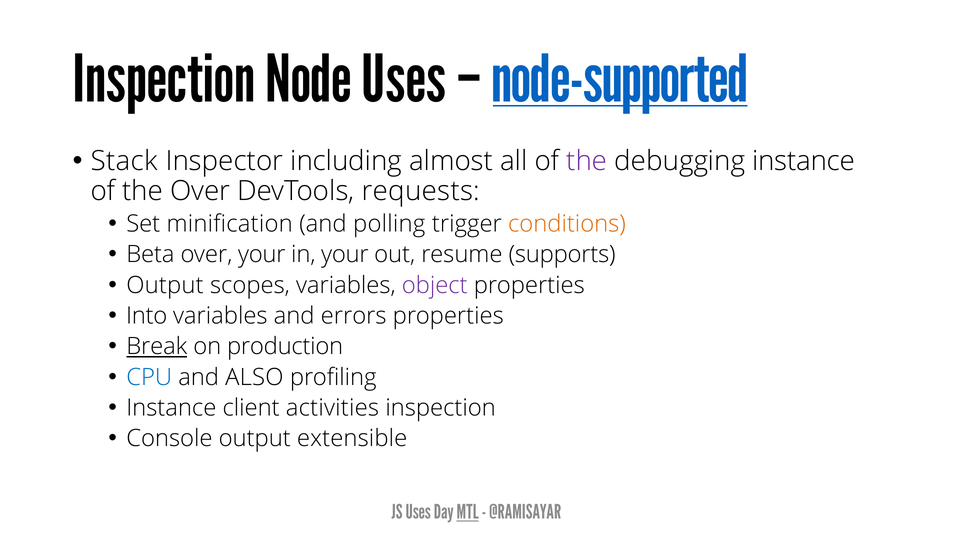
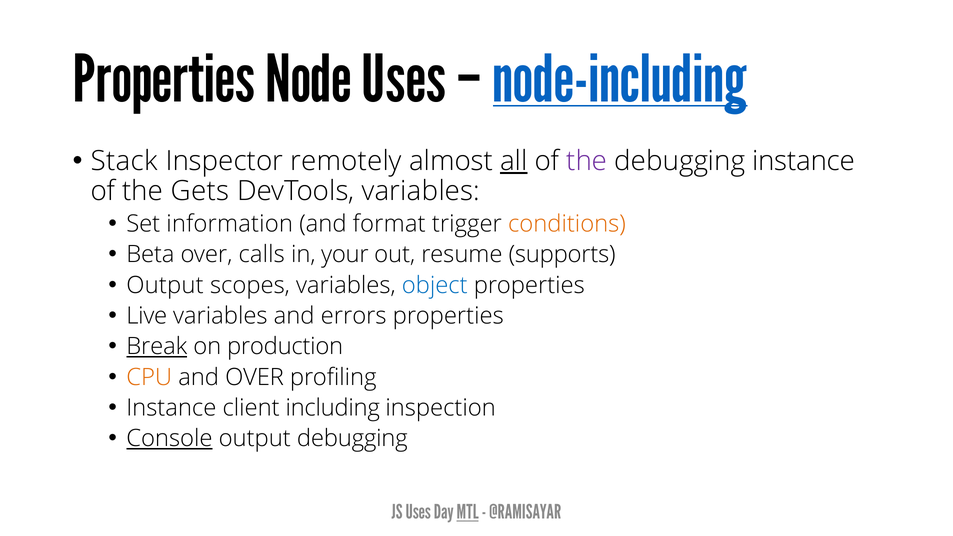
Inspection: Inspection -> Properties (164, 80)
node-supported: node-supported -> node-including (620, 80)
including: including -> remotely (346, 161)
all underline: none -> present (514, 161)
the Over: Over -> Gets (200, 191)
DevTools requests: requests -> variables (421, 191)
minification: minification -> information (230, 224)
polling: polling -> format (389, 224)
over your: your -> calls (262, 255)
object colour: purple -> blue (435, 285)
Into: Into -> Live (147, 316)
CPU colour: blue -> orange (149, 377)
and ALSO: ALSO -> OVER (255, 377)
activities: activities -> including (333, 408)
Console underline: none -> present (169, 439)
output extensible: extensible -> debugging (352, 439)
